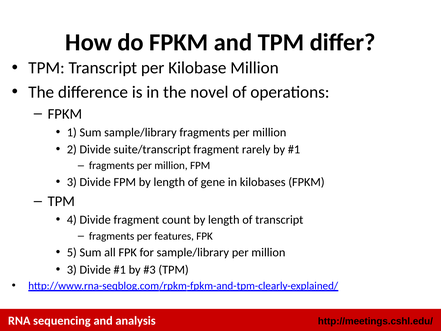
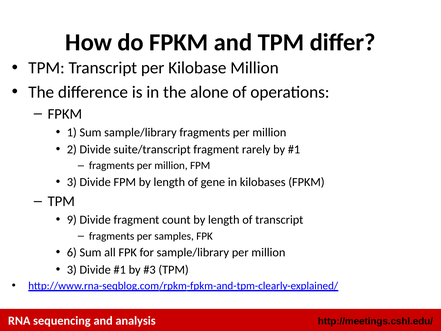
novel: novel -> alone (209, 92)
4: 4 -> 9 (72, 220)
features: features -> samples (174, 236)
5: 5 -> 6 (72, 252)
